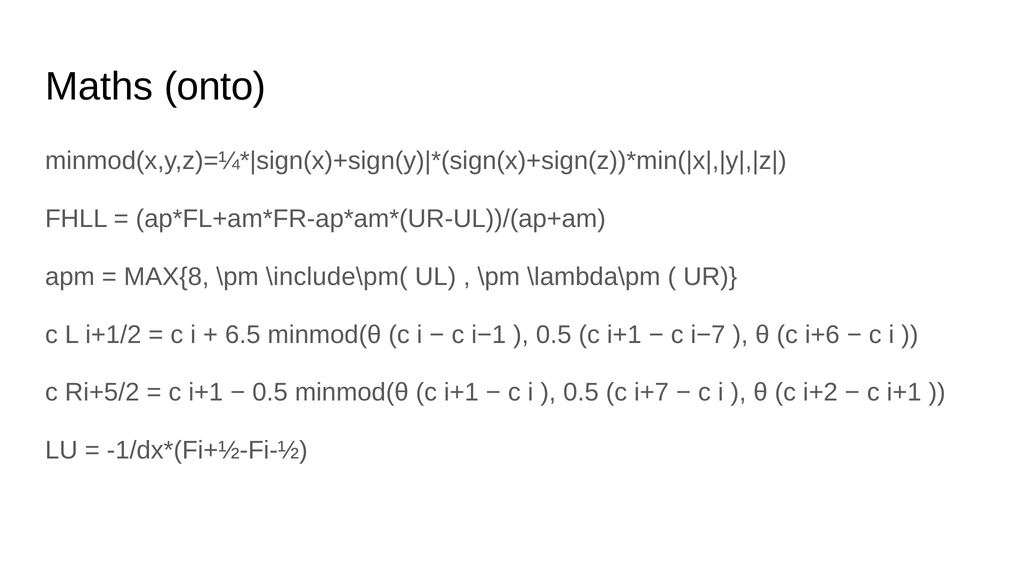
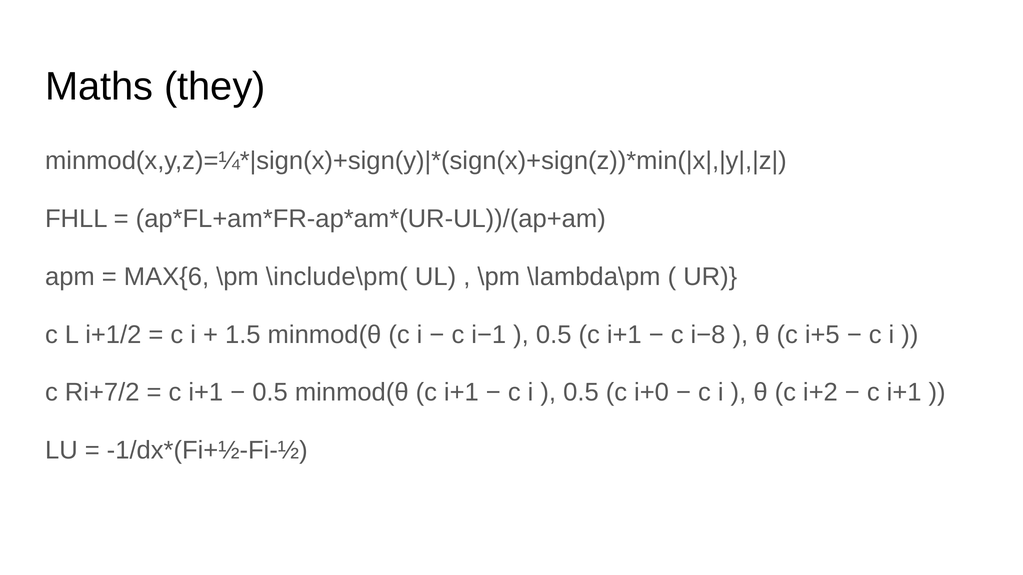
onto: onto -> they (215, 87)
MAX{8: MAX{8 -> MAX{6 (166, 277)
6.5: 6.5 -> 1.5 (243, 335)
i−7: i−7 -> i−8 (708, 335)
i+6: i+6 -> i+5 (822, 335)
Ri+5/2: Ri+5/2 -> Ri+7/2 (102, 393)
i+7: i+7 -> i+0 (651, 393)
